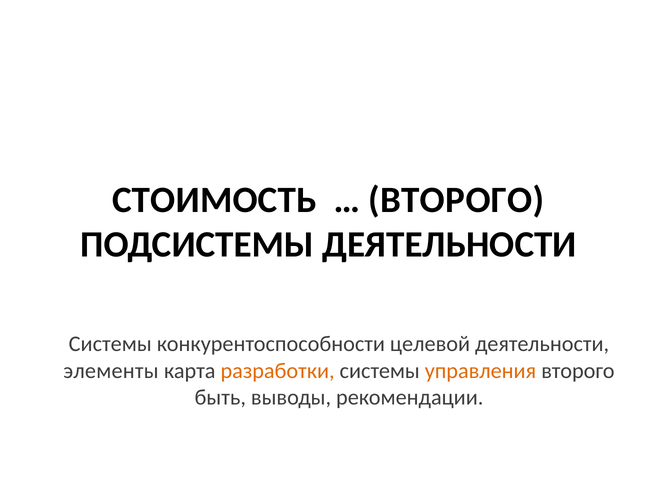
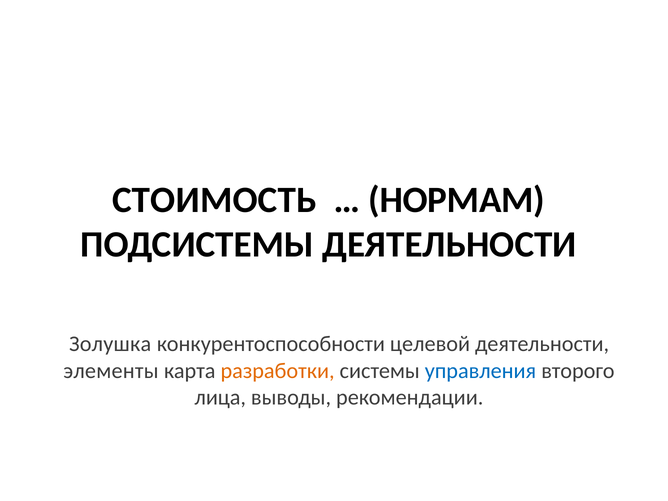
ВТОРОГО: ВТОРОГО -> НОРМАМ (457, 200)
Системы: Системы -> Золушка (110, 344)
управления colour: orange -> blue (480, 371)
быть: быть -> лица (220, 398)
